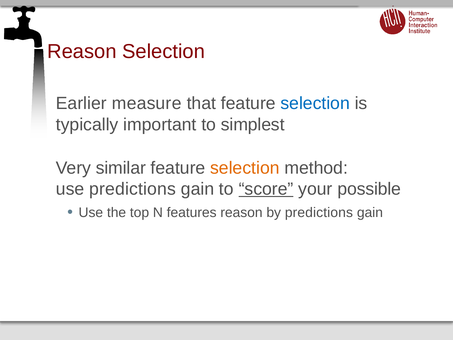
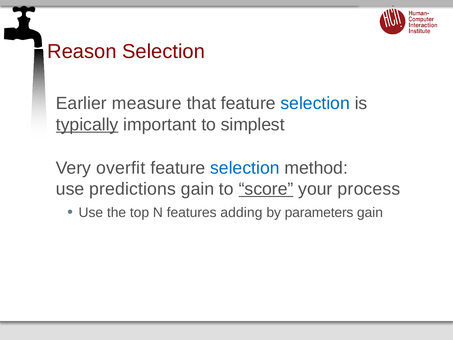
typically underline: none -> present (87, 124)
similar: similar -> overfit (121, 168)
selection colour: orange -> blue (245, 168)
possible: possible -> process (369, 189)
features reason: reason -> adding (241, 213)
by predictions: predictions -> parameters (319, 213)
